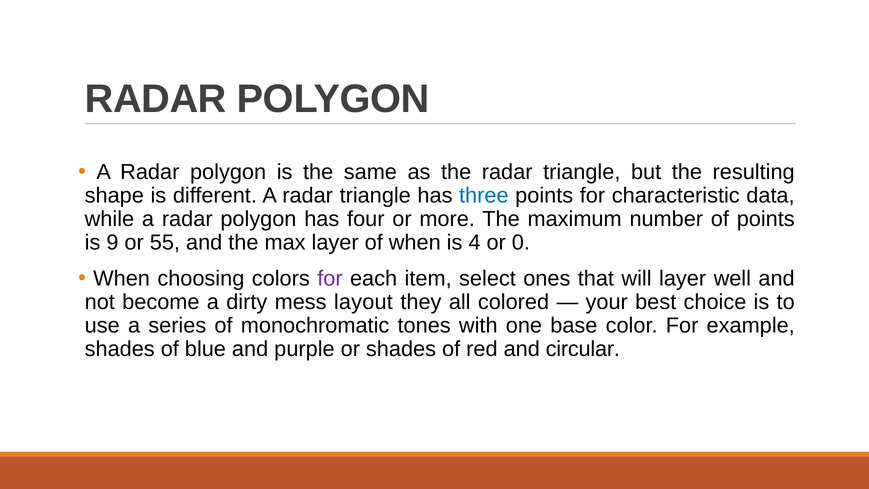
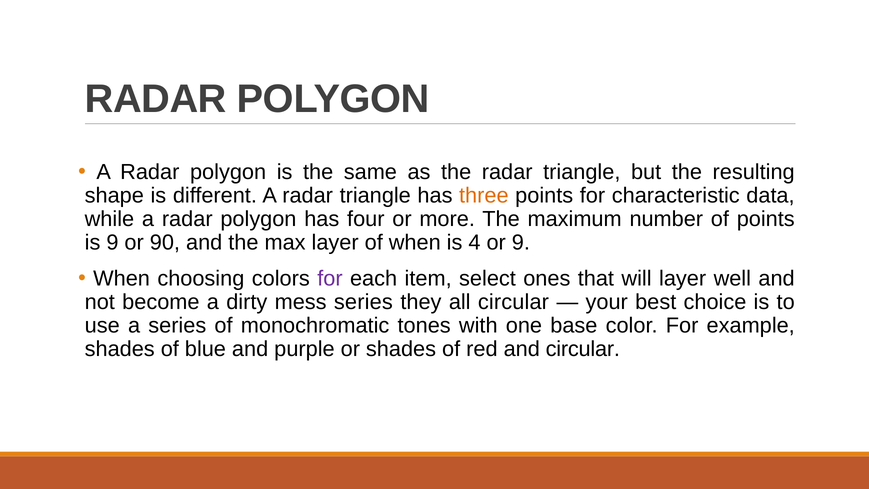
three colour: blue -> orange (484, 195)
55: 55 -> 90 (165, 242)
or 0: 0 -> 9 (521, 242)
mess layout: layout -> series (363, 302)
all colored: colored -> circular (513, 302)
